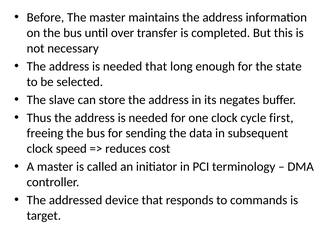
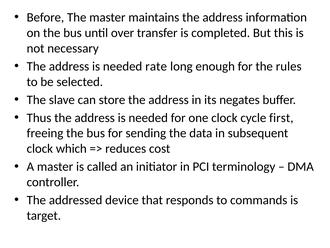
needed that: that -> rate (156, 66)
state: state -> rules (289, 66)
speed: speed -> which (71, 148)
